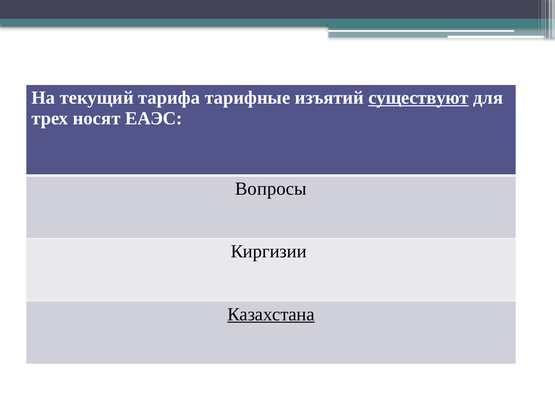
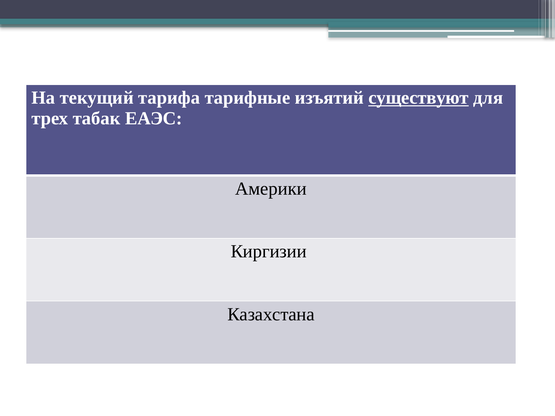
носят: носят -> табак (97, 118)
Вопросы: Вопросы -> Америки (271, 189)
Казахстана underline: present -> none (271, 314)
